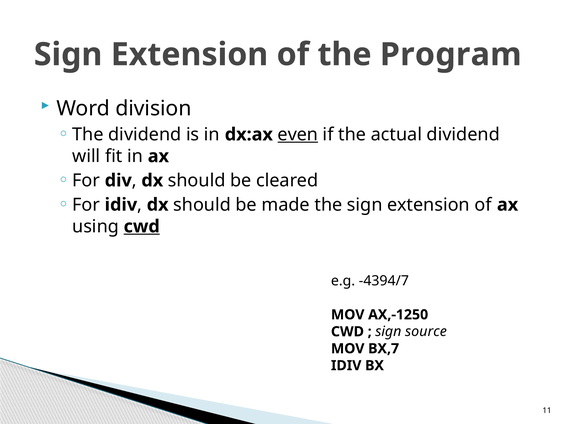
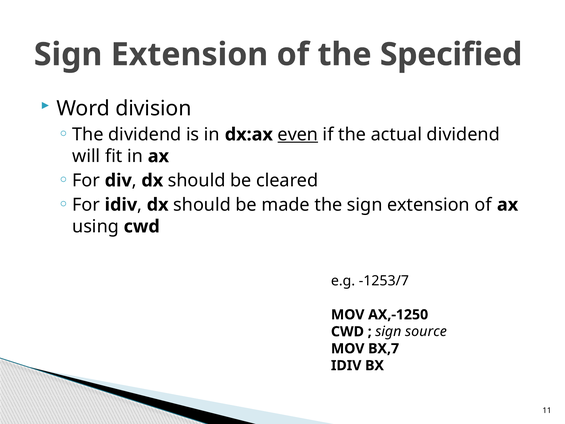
Program: Program -> Specified (451, 55)
cwd underline: present -> none (142, 226)
-4394/7: -4394/7 -> -1253/7 (384, 281)
